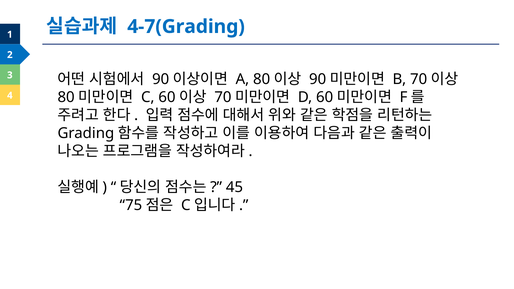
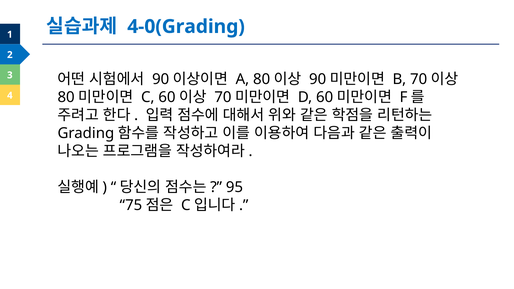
4-7(Grading: 4-7(Grading -> 4-0(Grading (186, 27)
45: 45 -> 95 (234, 187)
